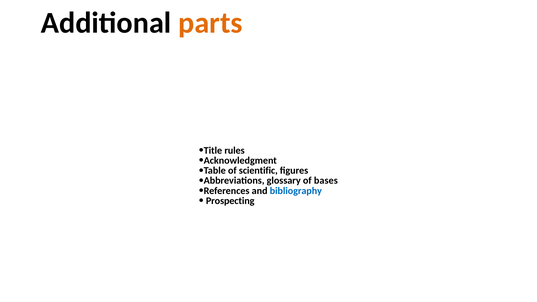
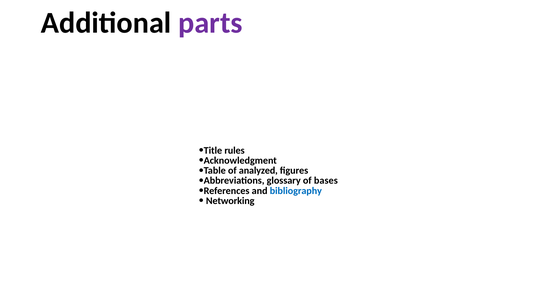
parts colour: orange -> purple (210, 23)
scientific: scientific -> analyzed (258, 171)
Prospecting: Prospecting -> Networking (230, 201)
